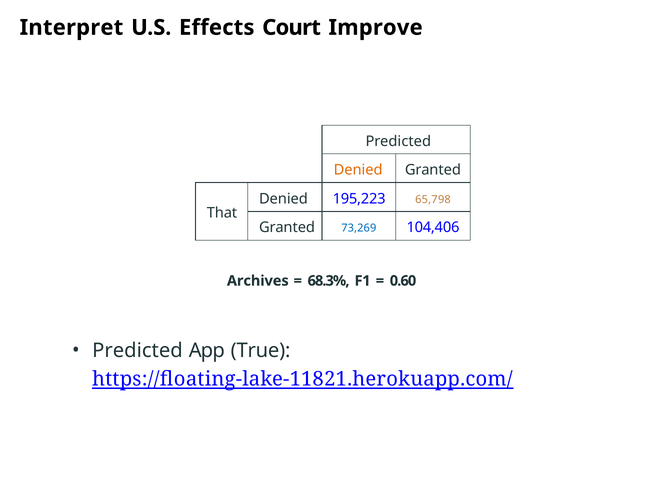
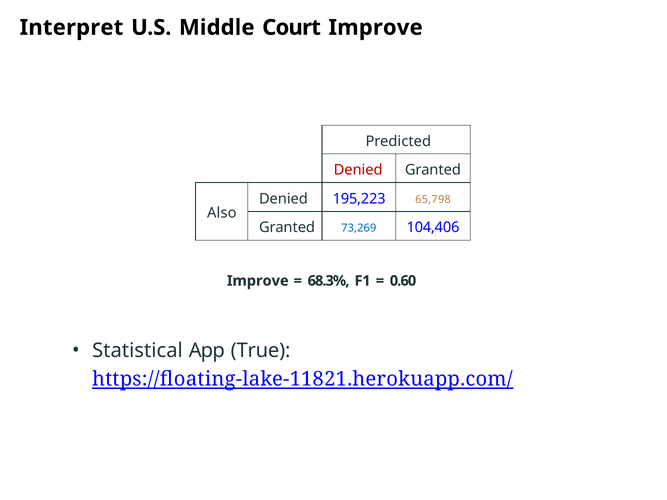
Effects: Effects -> Middle (217, 28)
Denied colour: orange -> red (358, 170)
That: That -> Also (222, 213)
Archives: Archives -> Improve (258, 281)
Predicted: Predicted -> Statistical (137, 351)
